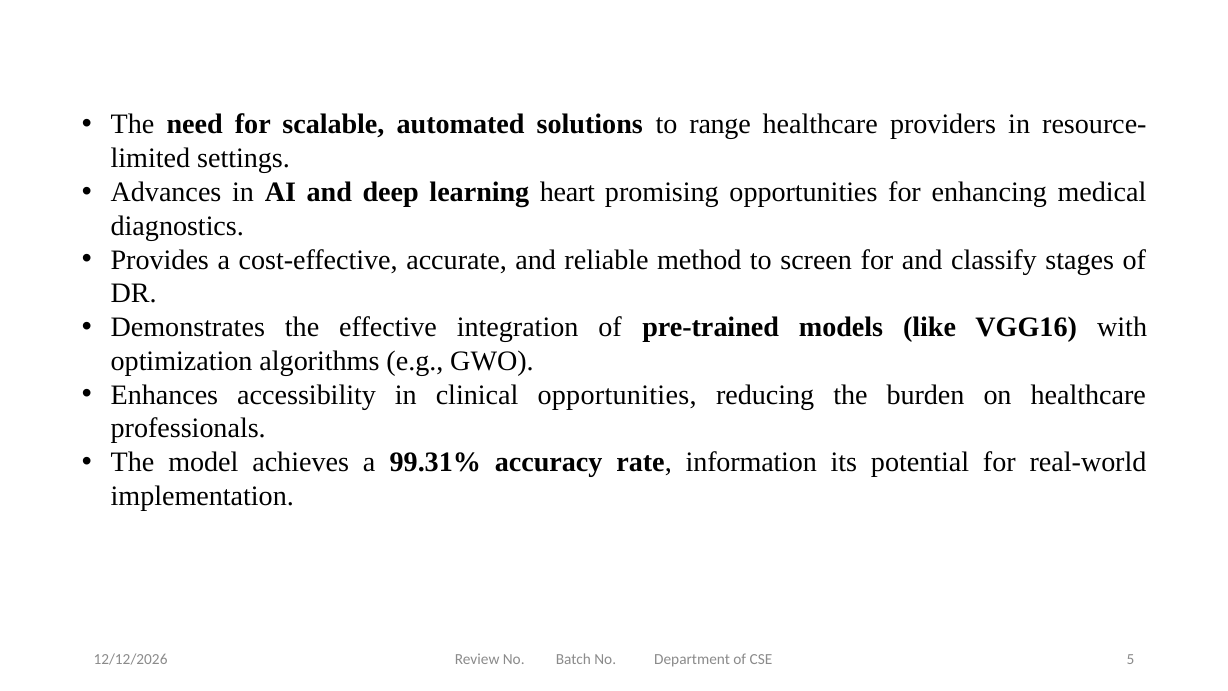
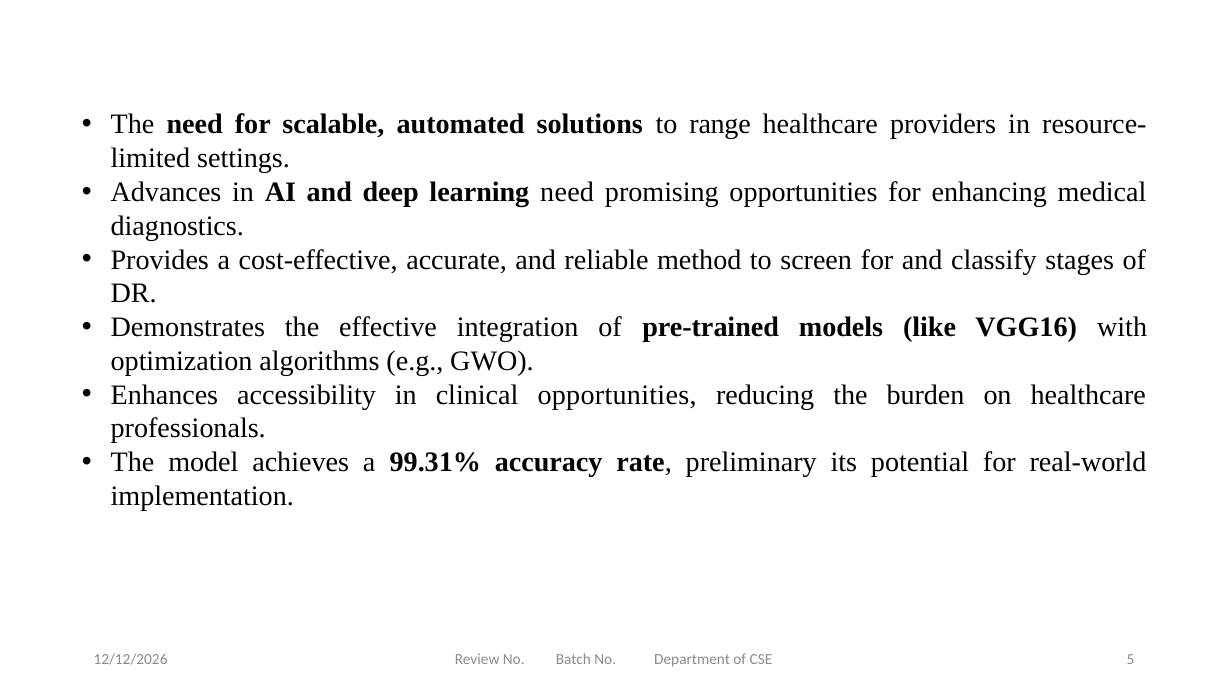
learning heart: heart -> need (567, 192)
information: information -> preliminary (751, 462)
